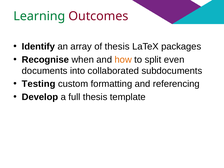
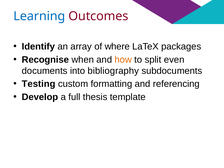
Learning colour: green -> blue (39, 16)
of thesis: thesis -> where (117, 47)
collaborated: collaborated -> bibliography (113, 71)
